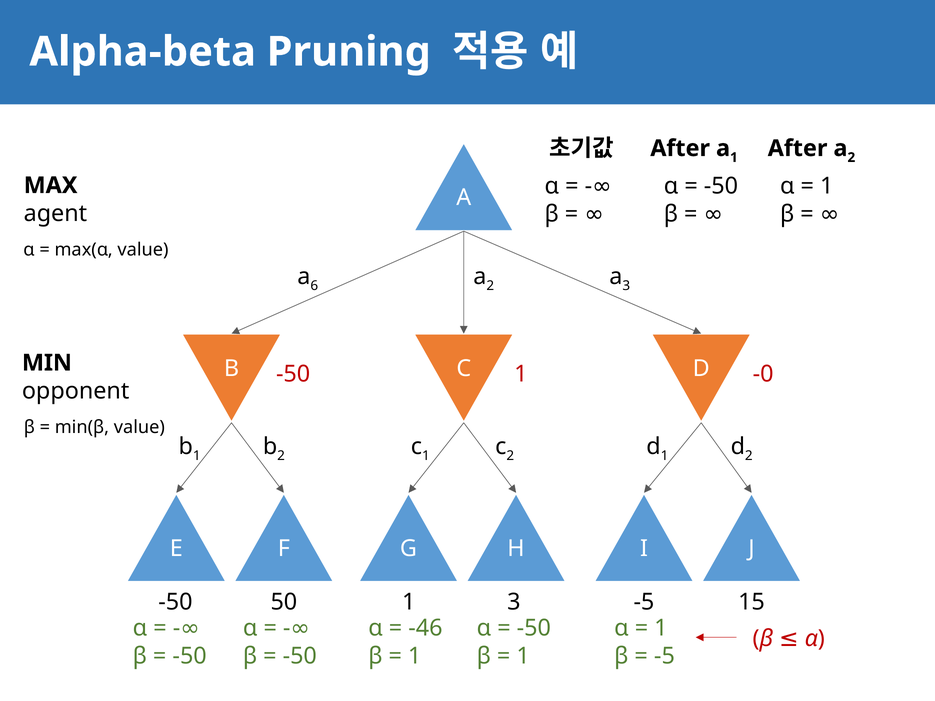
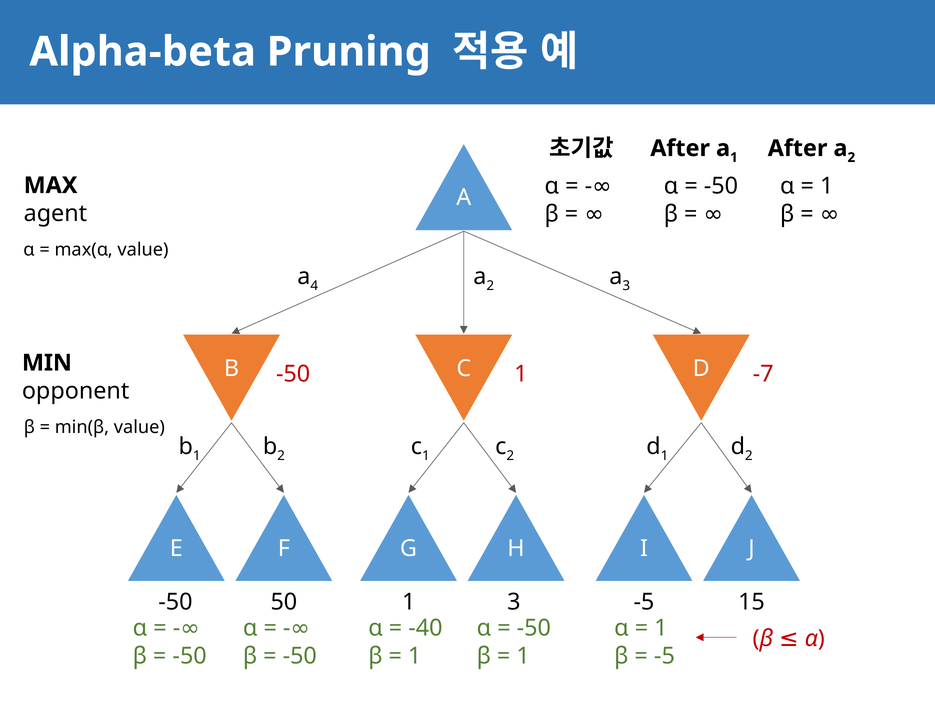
6: 6 -> 4 (314, 286)
-0: -0 -> -7 (763, 374)
-46: -46 -> -40 (425, 628)
